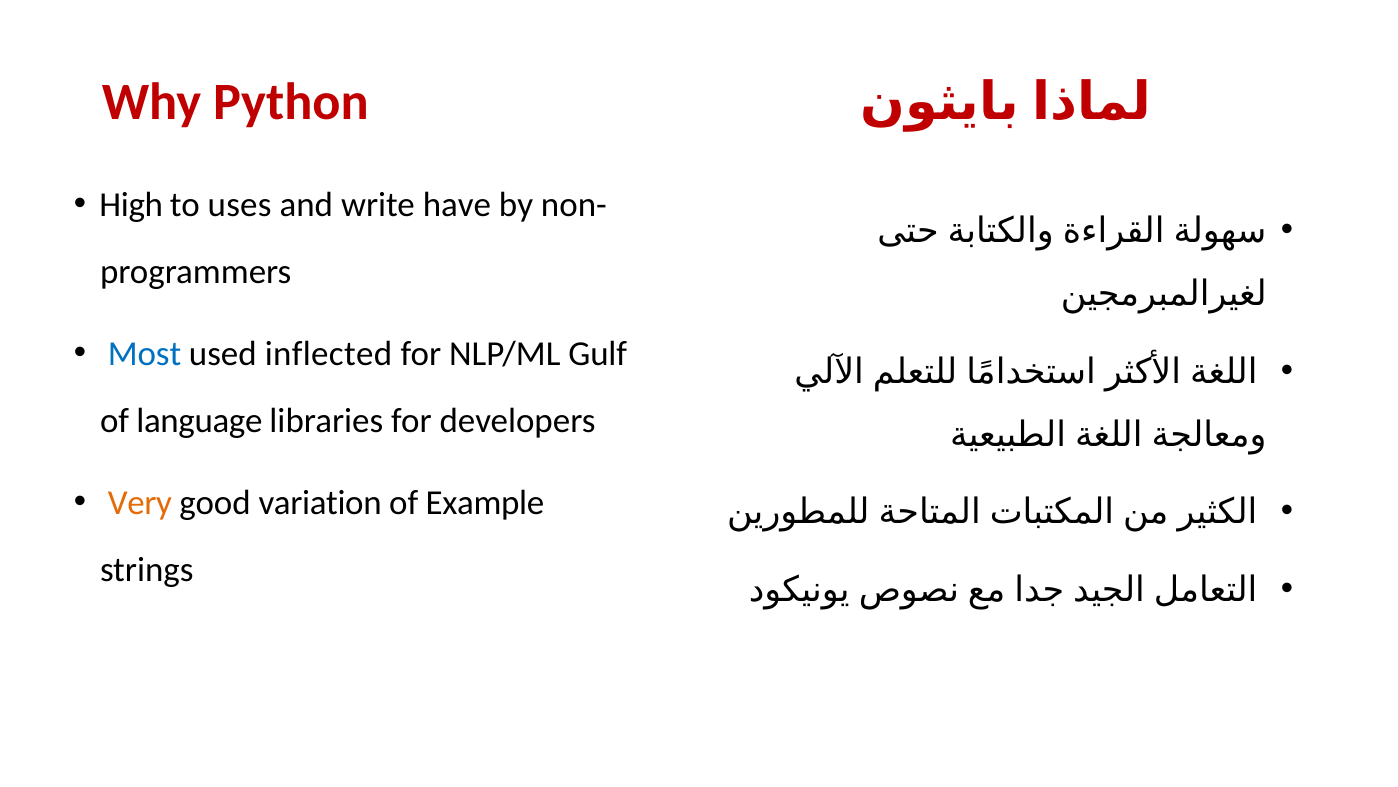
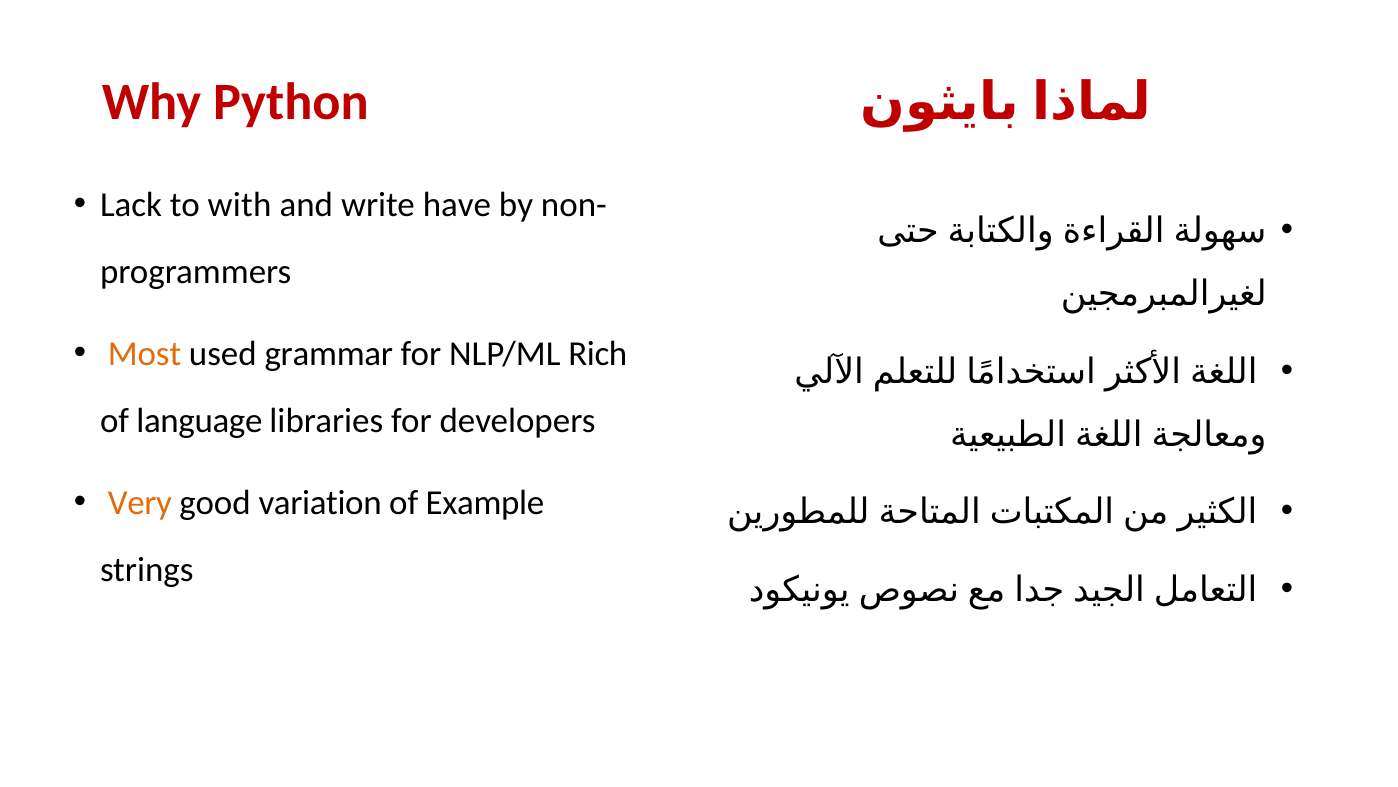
High: High -> Lack (131, 205)
uses: uses -> with (240, 205)
Most colour: blue -> orange (145, 353)
inflected: inflected -> grammar (329, 353)
Gulf: Gulf -> Rich (598, 353)
